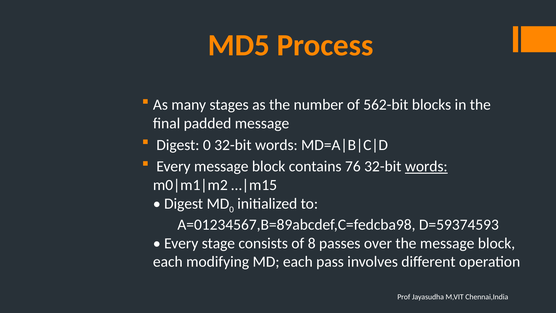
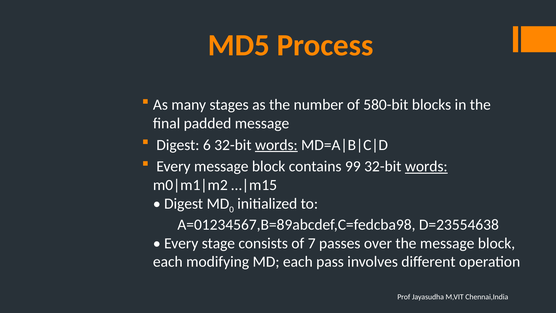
562-bit: 562-bit -> 580-bit (386, 105)
Digest 0: 0 -> 6 (207, 145)
words underline: none -> present (276, 145)
76: 76 -> 99 (353, 166)
D=59374593: D=59374593 -> D=23554638 (459, 225)
8: 8 -> 7 (312, 243)
